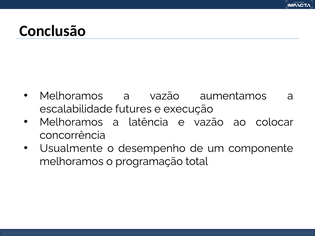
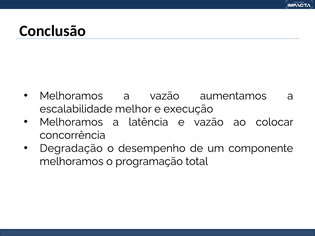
futures: futures -> melhor (133, 109)
Usualmente: Usualmente -> Degradação (71, 148)
